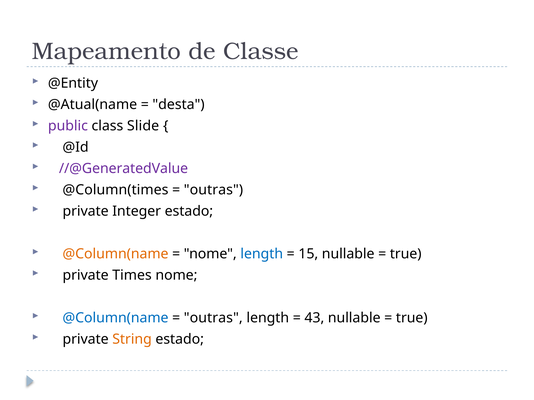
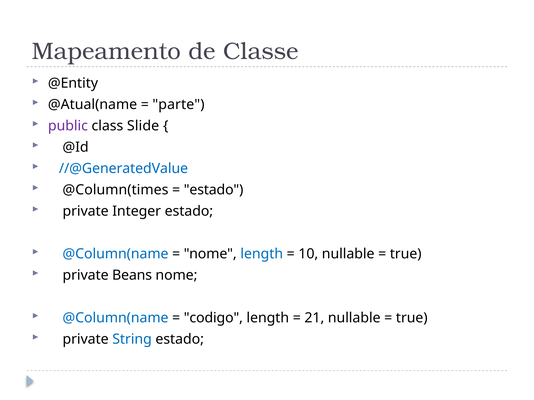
desta: desta -> parte (178, 105)
//@GeneratedValue colour: purple -> blue (124, 169)
outras: outras -> estado (214, 190)
@Column(name colour: orange -> blue (116, 254)
15: 15 -> 10 (308, 254)
Times: Times -> Beans (132, 276)
outras: outras -> codigo (213, 318)
43: 43 -> 21 (314, 318)
String colour: orange -> blue (132, 340)
